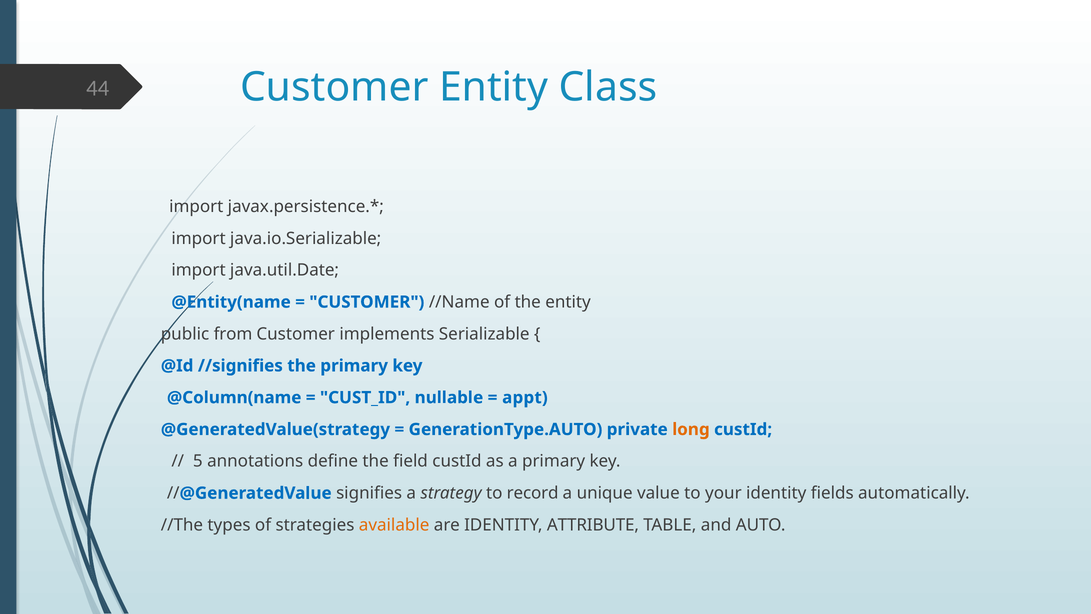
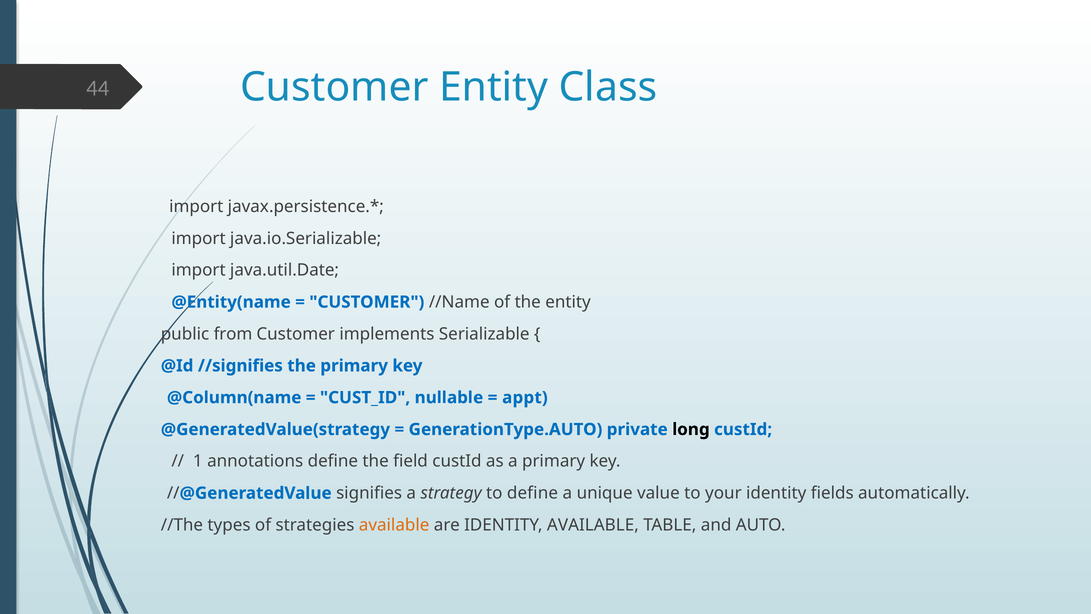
long colour: orange -> black (691, 429)
5: 5 -> 1 (198, 461)
to record: record -> define (532, 493)
IDENTITY ATTRIBUTE: ATTRIBUTE -> AVAILABLE (593, 525)
